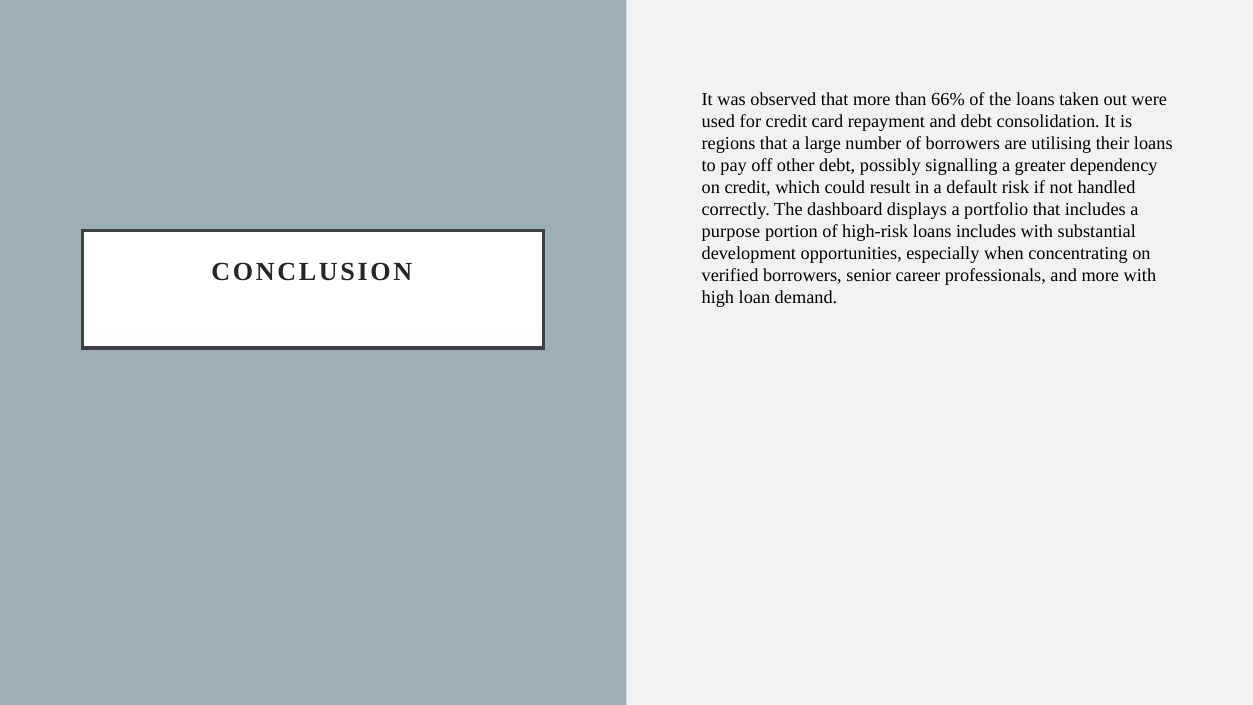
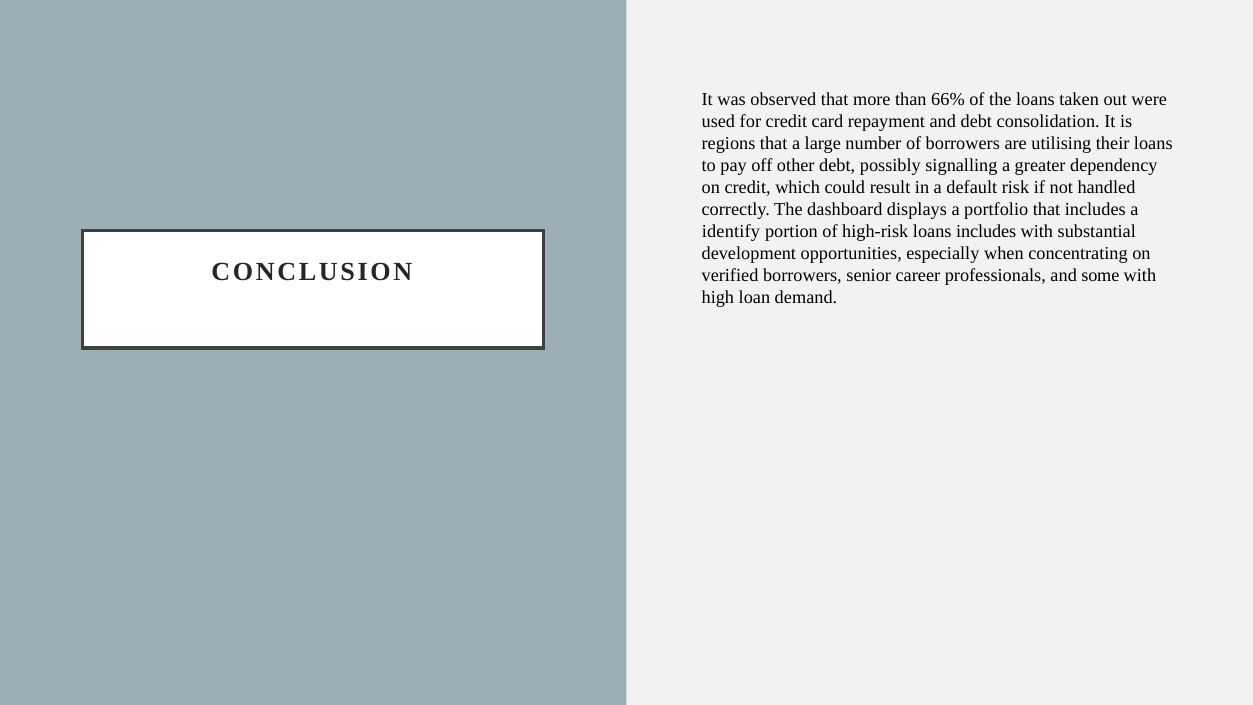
purpose: purpose -> identify (731, 232)
and more: more -> some (1100, 275)
